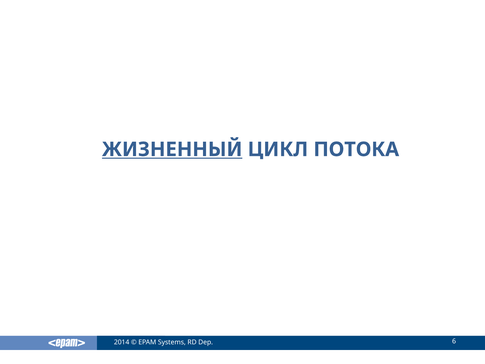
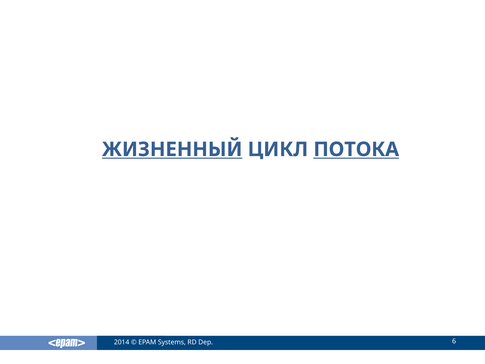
ПОТОКА underline: none -> present (356, 149)
